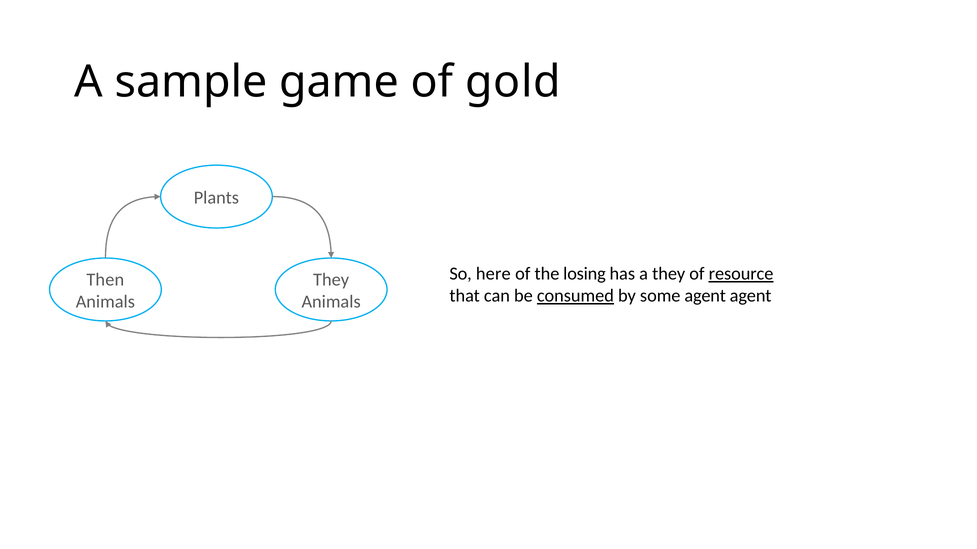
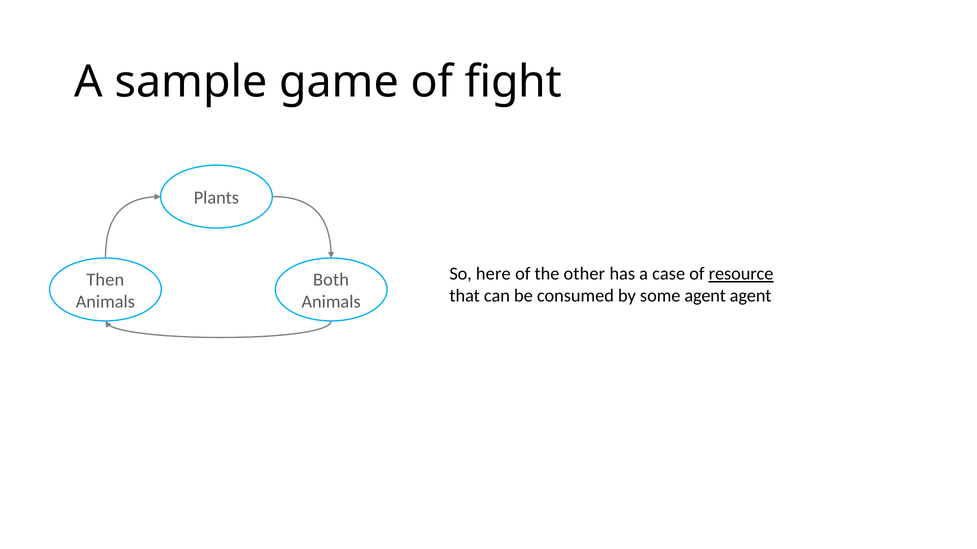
gold: gold -> fight (513, 82)
losing: losing -> other (584, 274)
a they: they -> case (669, 274)
They: They -> Both (331, 280)
consumed underline: present -> none (575, 296)
